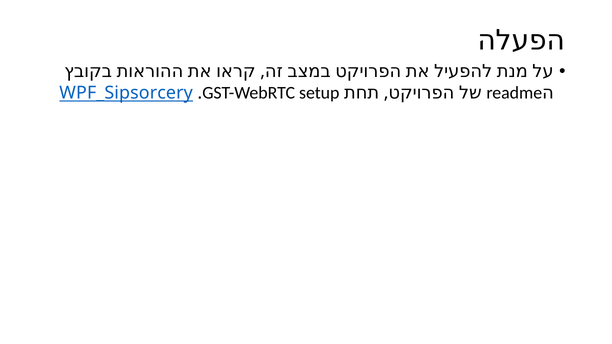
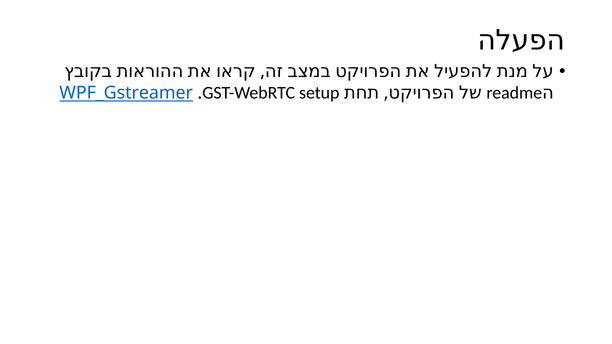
WPF_Sipsorcery: WPF_Sipsorcery -> WPF_Gstreamer (126, 93)
